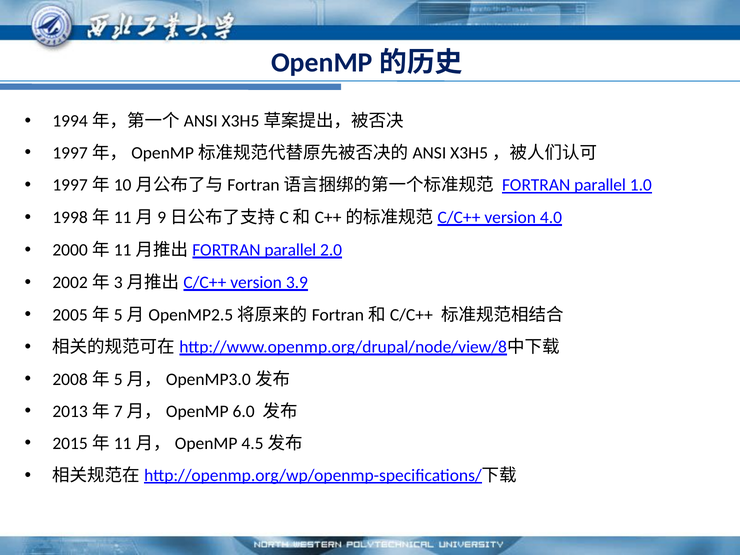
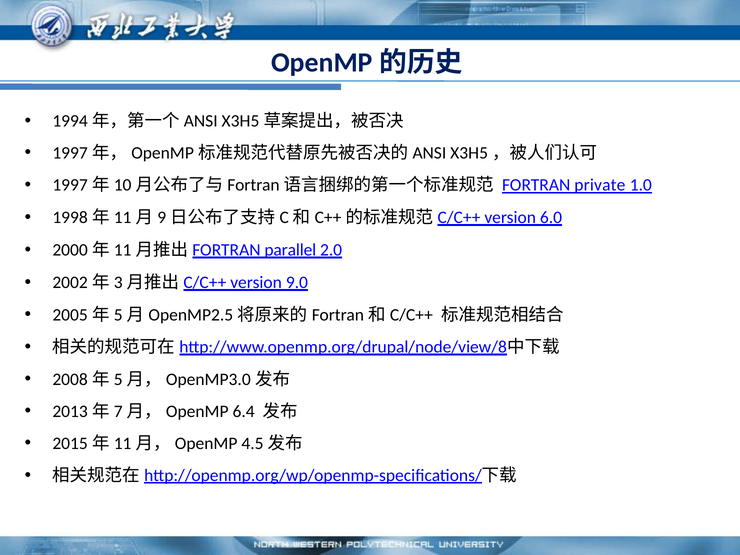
FORTRAN parallel: parallel -> private (600, 185)
4.0: 4.0 -> 6.0 (551, 218)
3.9: 3.9 -> 9.0 (297, 282)
6.0: 6.0 -> 6.4 (244, 411)
